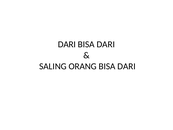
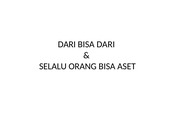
SALING: SALING -> SELALU (53, 66)
ORANG BISA DARI: DARI -> ASET (127, 66)
